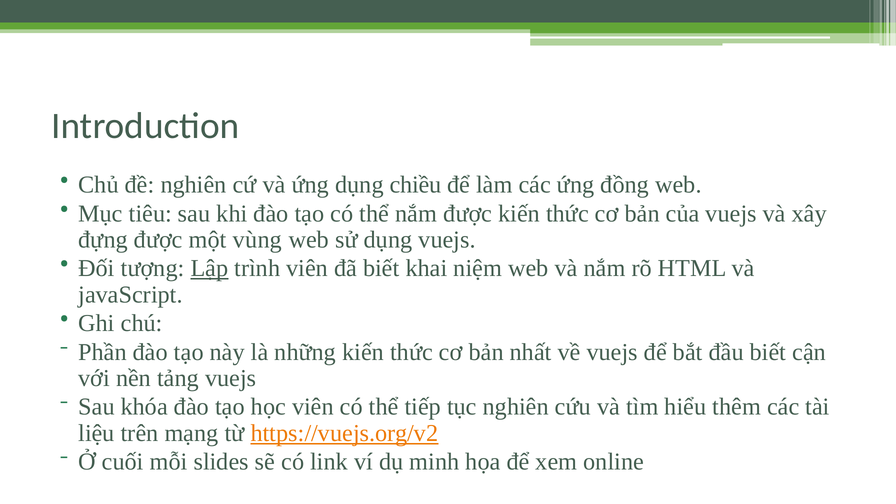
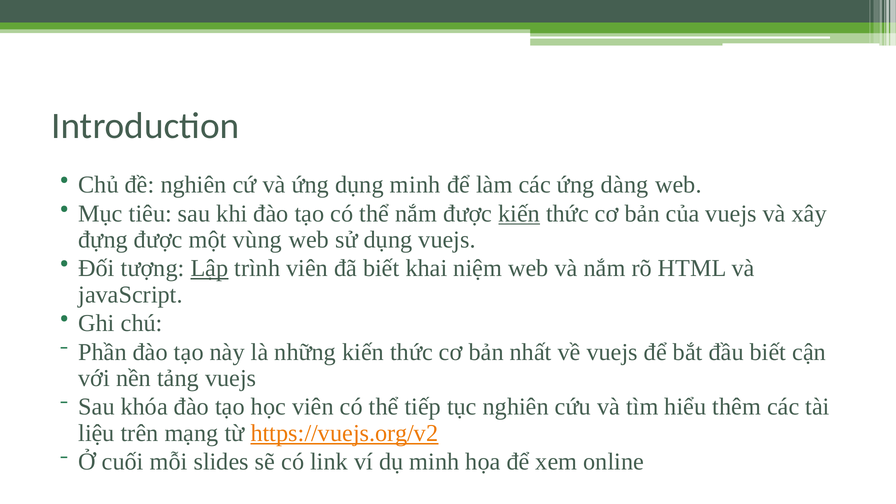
dụng chiều: chiều -> minh (415, 185)
đồng: đồng -> dàng (625, 185)
kiến underline: none -> present (519, 214)
